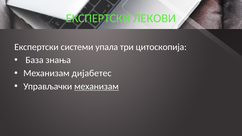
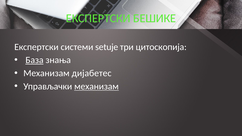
ЛЕКОВИ: ЛЕКОВИ -> БЕШИКЕ (155, 18)
упалa: упалa -> setuje (107, 47)
База underline: none -> present (34, 60)
